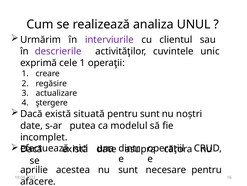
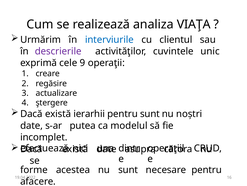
UNUL: UNUL -> VIAŢA (194, 24)
interviurile colour: purple -> blue (109, 40)
cele 1: 1 -> 9 (82, 63)
situată: situată -> ierarhii (89, 114)
aprilie: aprilie -> forme (34, 169)
